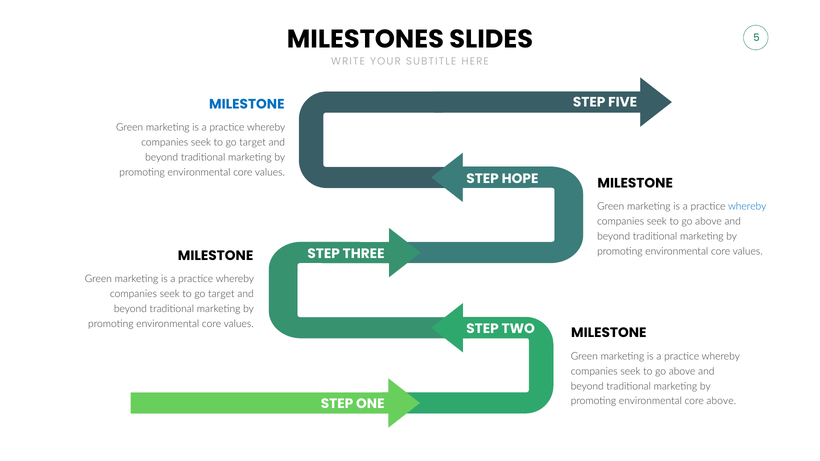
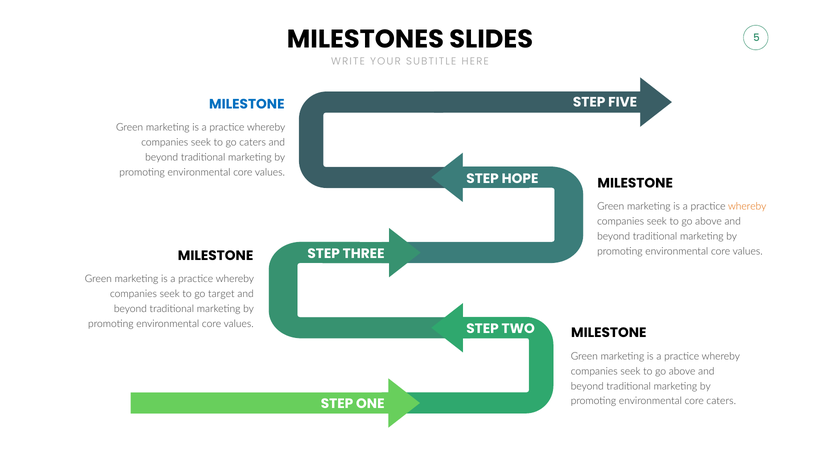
target: target -> caters (253, 143)
whereby colour: blue -> orange (747, 207)
core above: above -> caters (721, 401)
